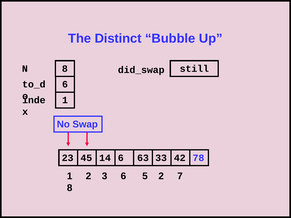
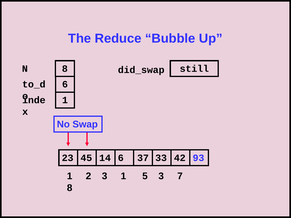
Distinct: Distinct -> Reduce (118, 38)
63: 63 -> 37 (143, 158)
78: 78 -> 93 (198, 158)
3 6: 6 -> 1 (123, 176)
5 2: 2 -> 3 (161, 176)
